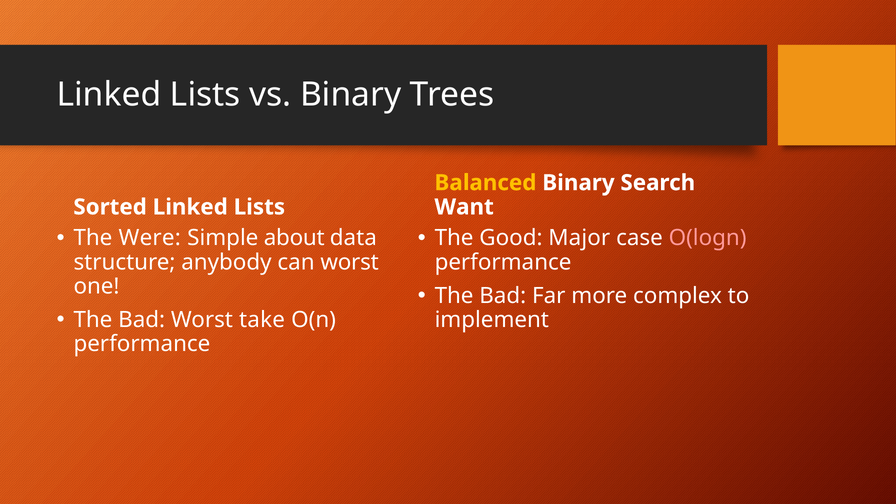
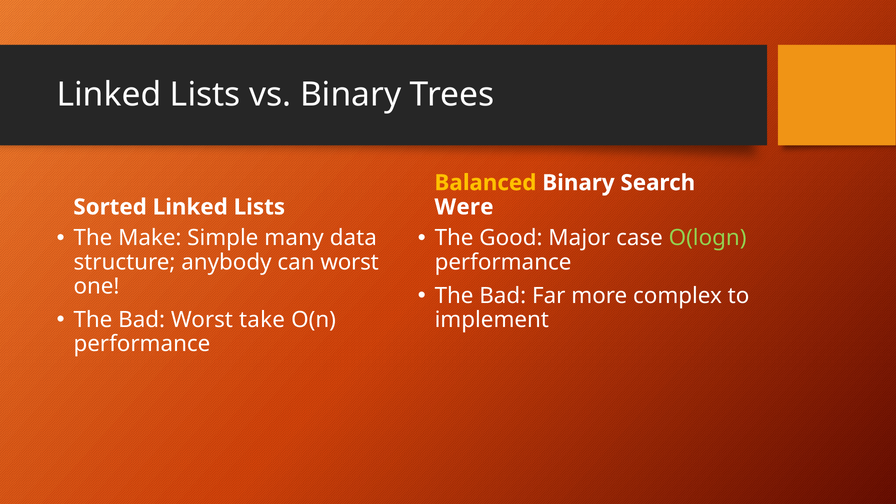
Want: Want -> Were (464, 207)
Were: Were -> Make (150, 238)
about: about -> many (294, 238)
O(logn colour: pink -> light green (708, 238)
